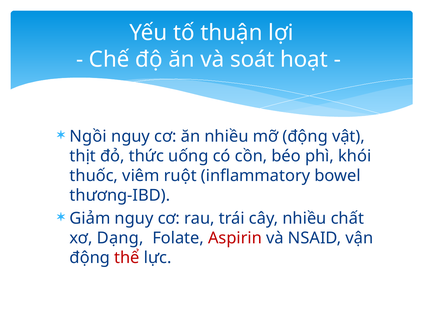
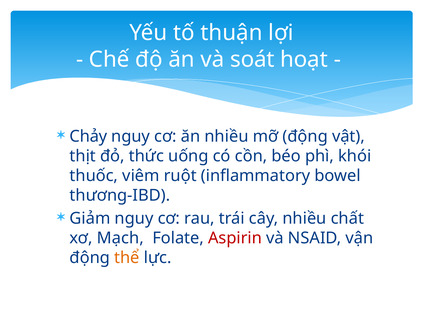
Ngồi: Ngồi -> Chảy (88, 136)
Dạng: Dạng -> Mạch (120, 238)
thể colour: red -> orange (127, 258)
